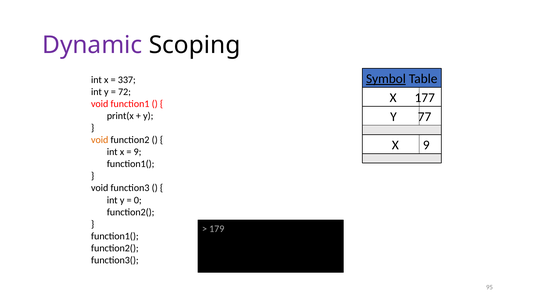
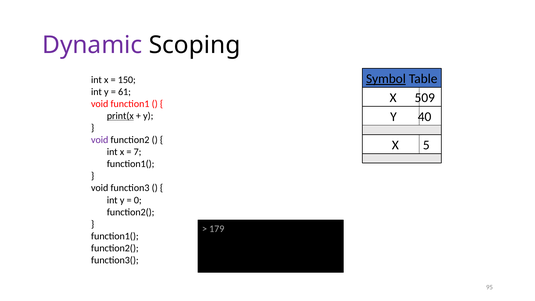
337: 337 -> 150 (127, 80)
72: 72 -> 61 (124, 92)
177: 177 -> 509 (425, 98)
77: 77 -> 40 (425, 117)
print(x underline: none -> present (120, 116)
void colour: orange -> purple (100, 140)
X 9: 9 -> 5 (426, 145)
9: 9 -> 7 (138, 152)
